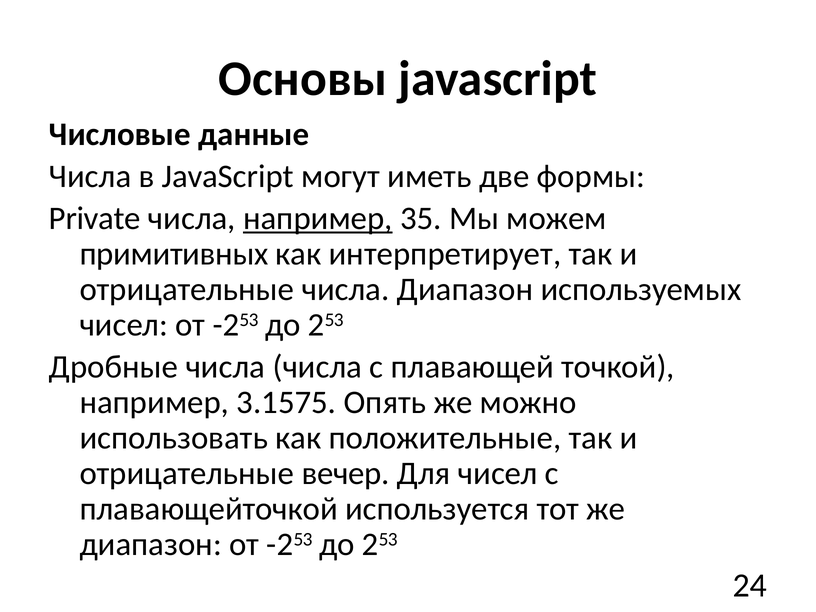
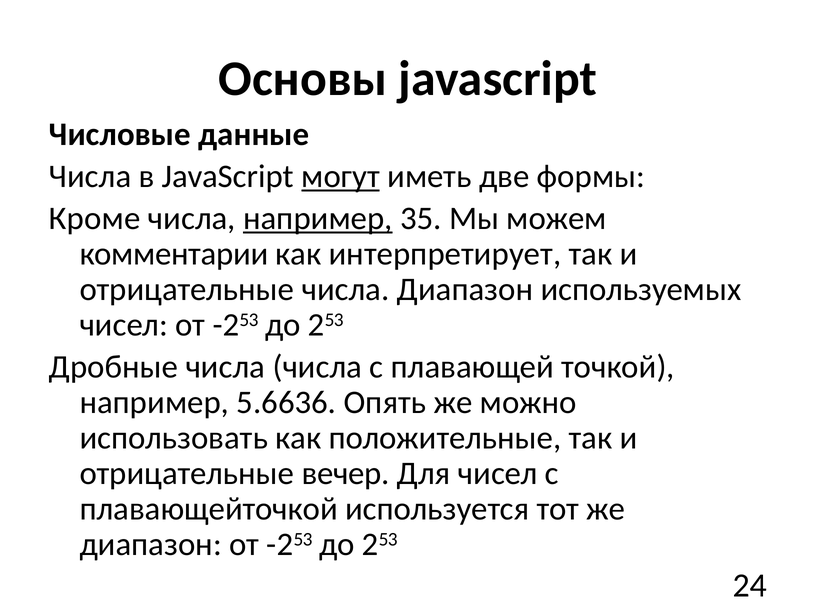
могут underline: none -> present (341, 176)
Private: Private -> Кроме (95, 219)
примитивных: примитивных -> комментарии (174, 254)
3.1575: 3.1575 -> 5.6636 (286, 403)
